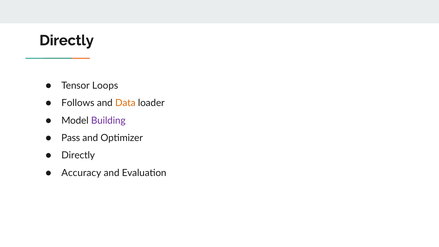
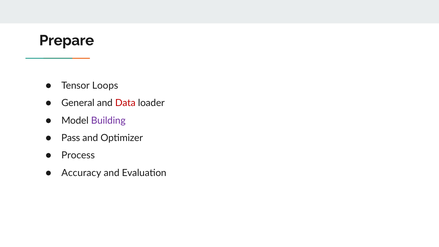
Directly: Directly -> Prepare (67, 40)
Follows: Follows -> General (78, 103)
Data colour: orange -> red (125, 103)
Directly: Directly -> Process (78, 155)
